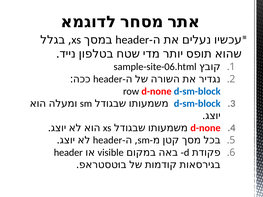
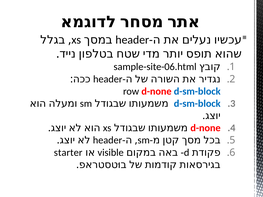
header: header -> starter (68, 153)
